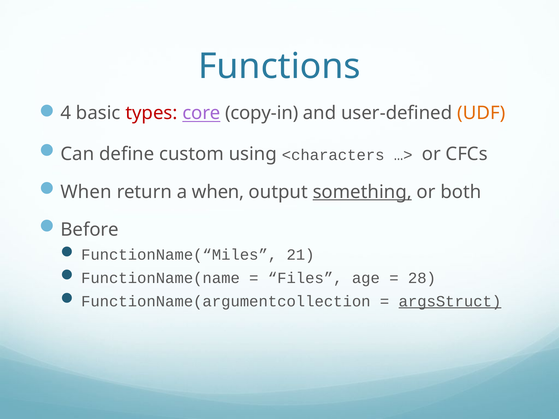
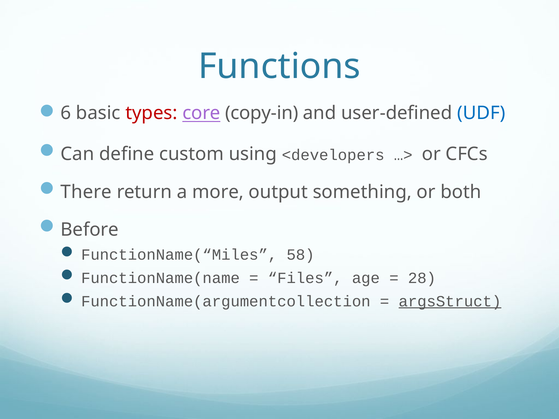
4: 4 -> 6 (66, 113)
UDF colour: orange -> blue (481, 113)
<characters: <characters -> <developers (333, 155)
When: When -> There (86, 192)
a when: when -> more (218, 192)
something underline: present -> none (362, 192)
21: 21 -> 58 (301, 255)
